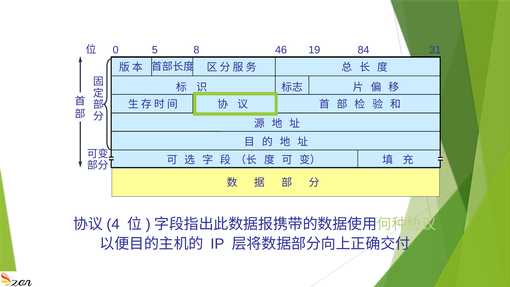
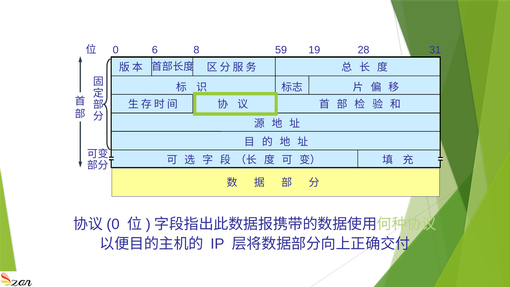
5: 5 -> 6 (155, 50)
46: 46 -> 59 (281, 50)
84: 84 -> 28 (364, 50)
4: 4 -> 0 (113, 224)
